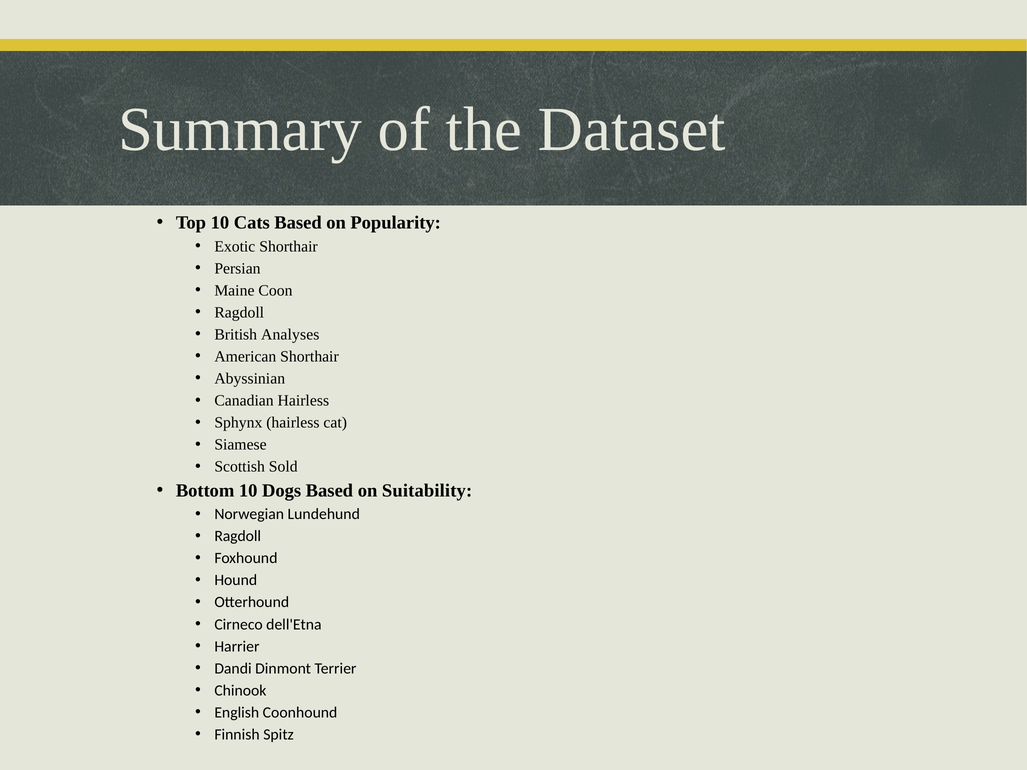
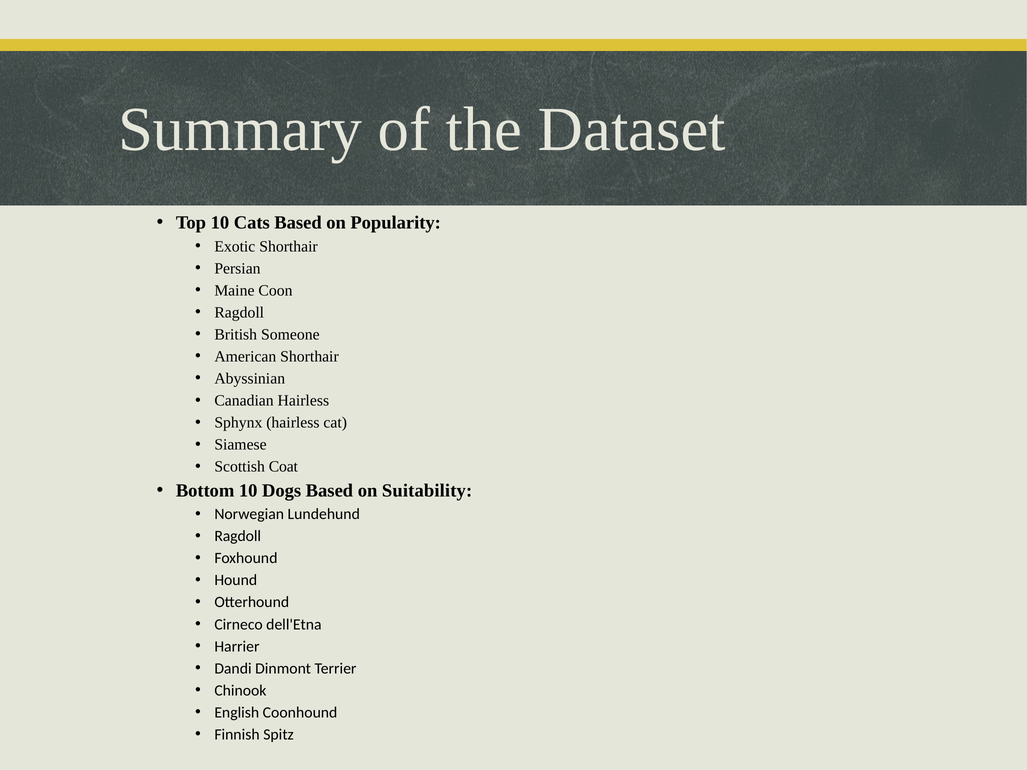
Analyses: Analyses -> Someone (290, 335)
Sold: Sold -> Coat (283, 467)
